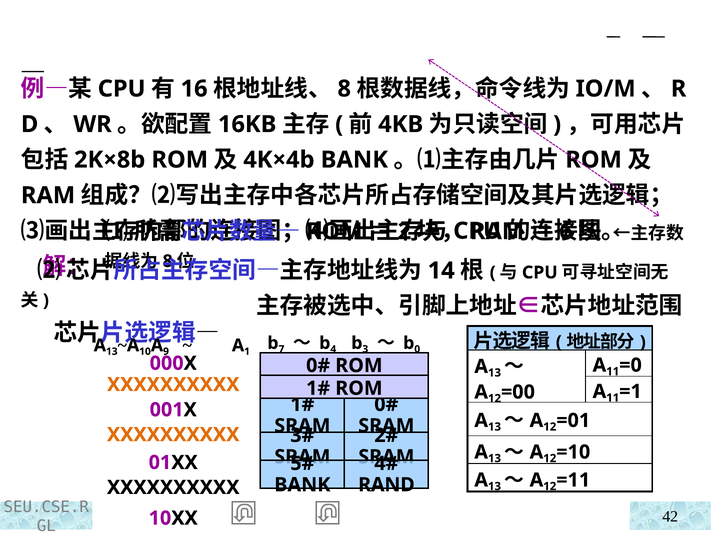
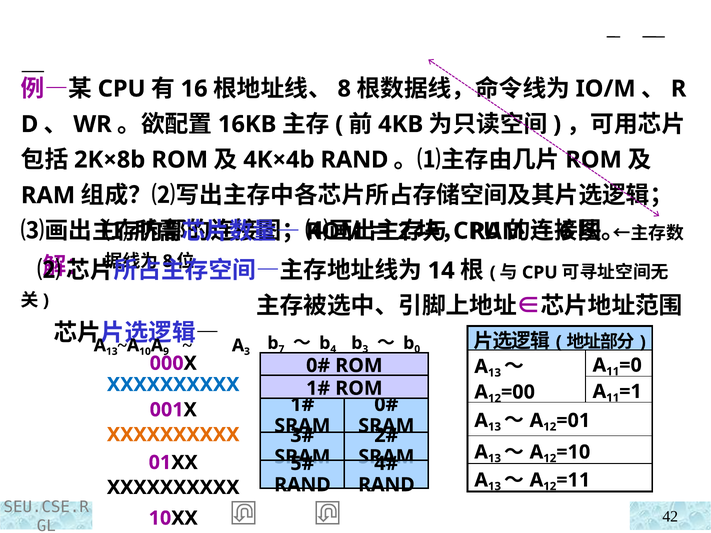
BANK: BANK -> RAND (354, 160)
1: 1 -> 3 (247, 352)
XXXXXXXXXX colour: orange -> blue (173, 385)
BANK: BANK -> RAND (302, 485)
